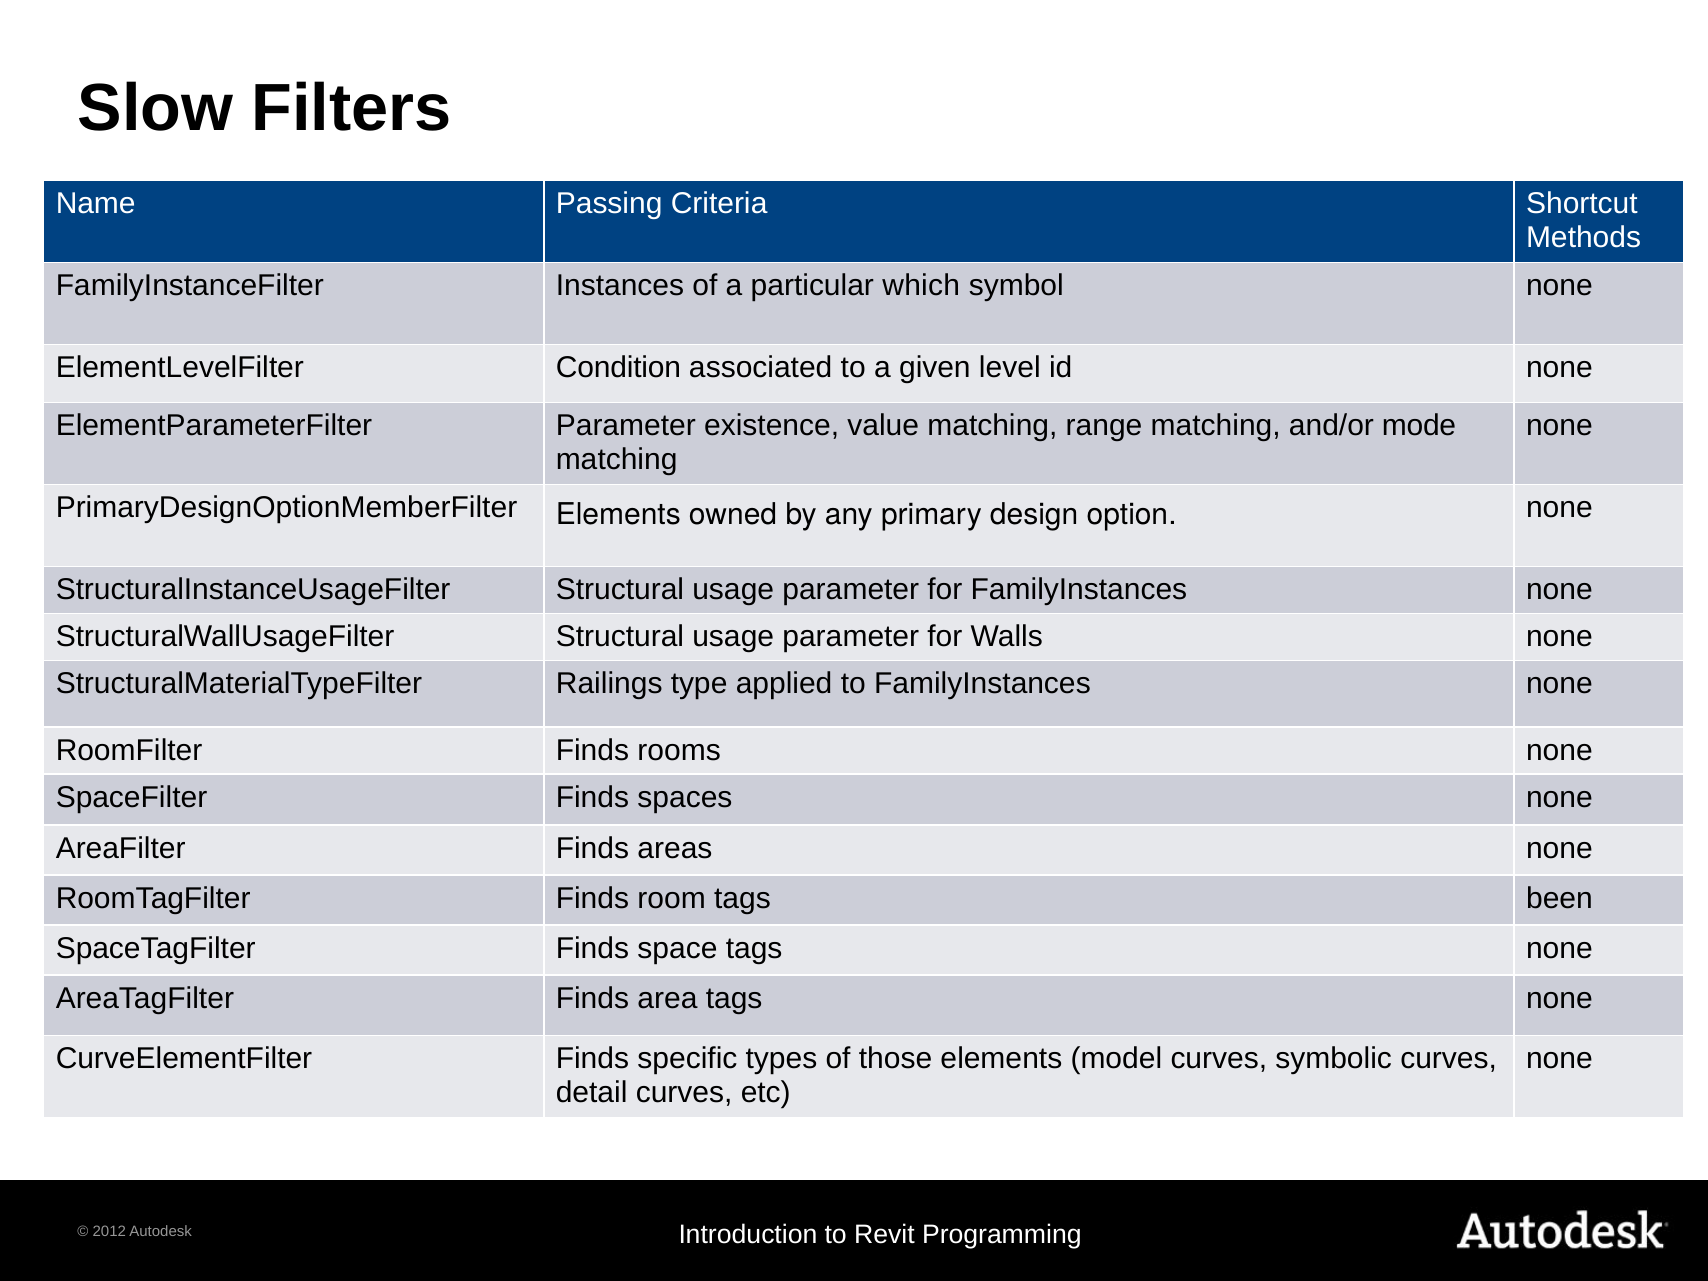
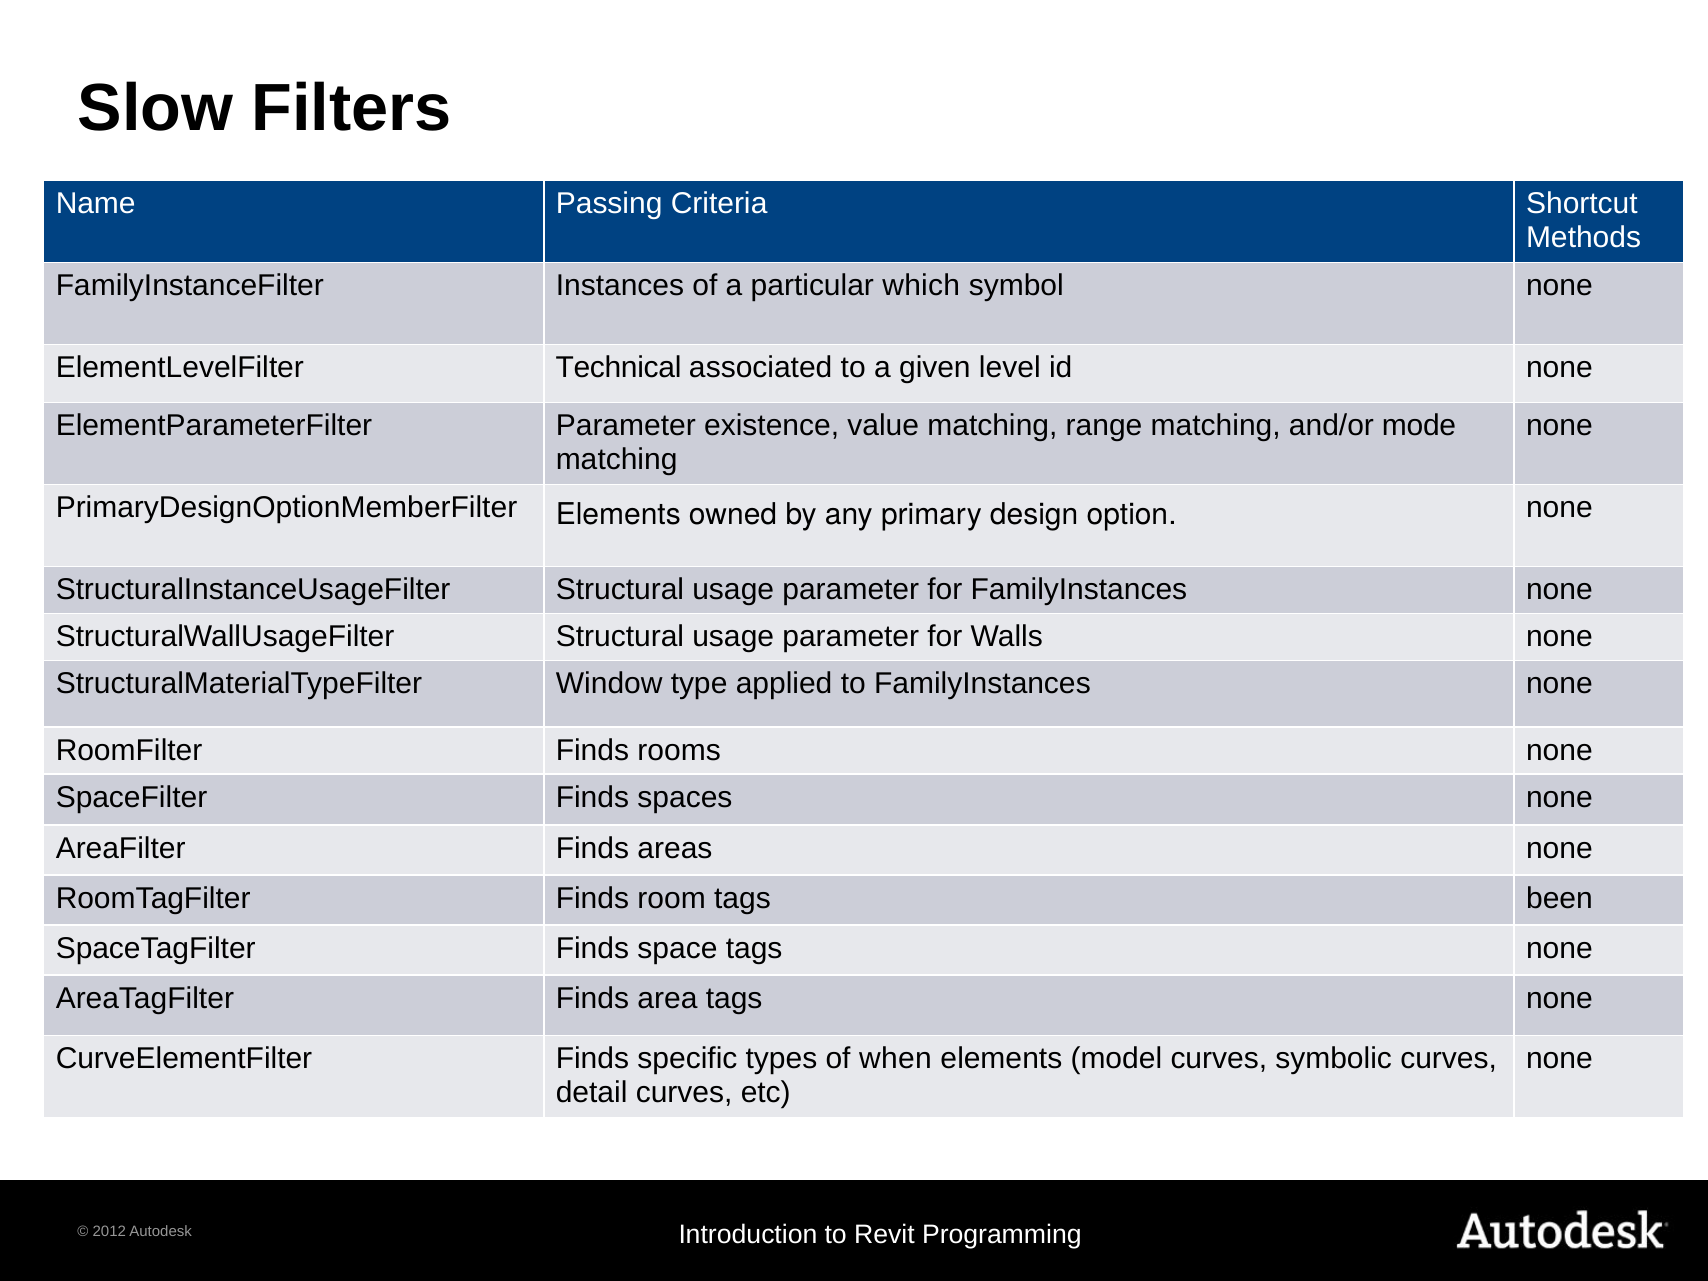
Condition: Condition -> Technical (619, 368)
Railings: Railings -> Window (609, 684)
those: those -> when (895, 1058)
